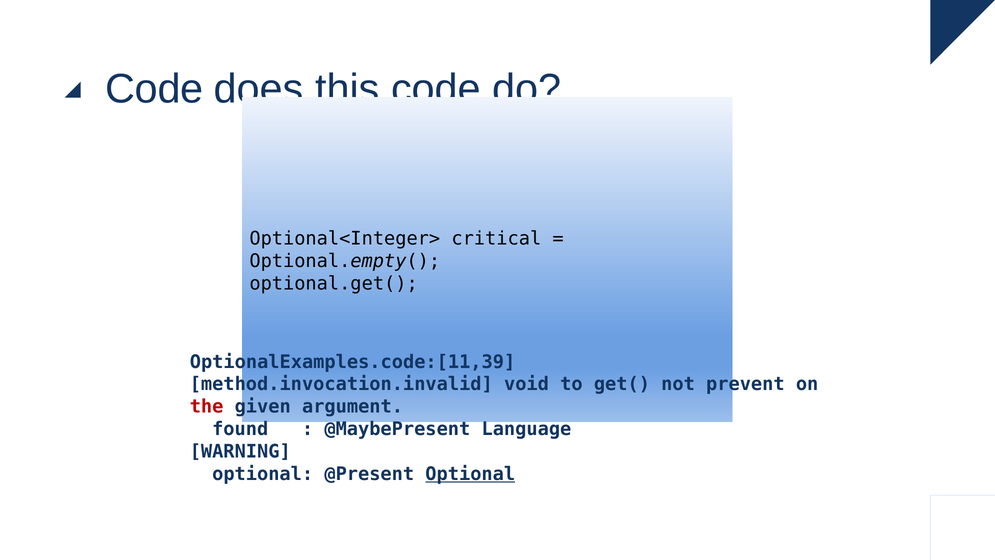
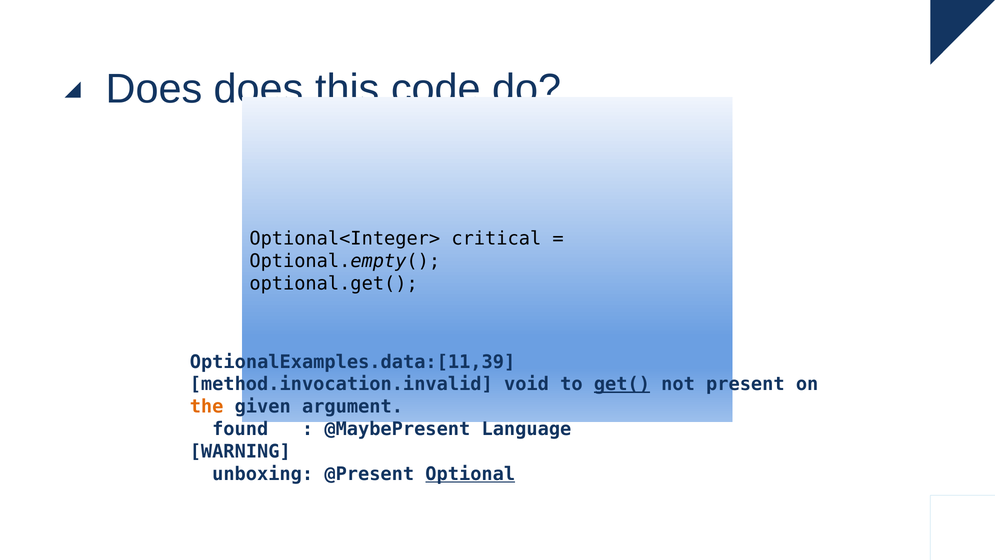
Code: Code -> Does (154, 89)
OptionalExamples.code:[11,39: OptionalExamples.code:[11,39 -> OptionalExamples.data:[11,39 (353, 362)
get( underline: none -> present (622, 384)
prevent: prevent -> present (745, 384)
the colour: red -> orange (207, 406)
optional: optional -> unboxing (263, 474)
